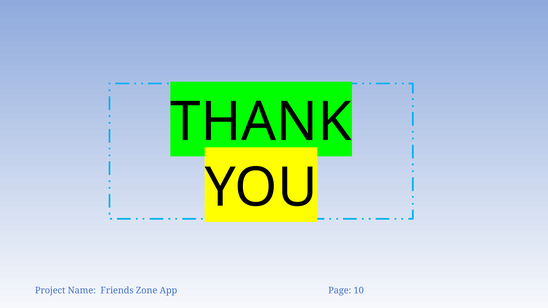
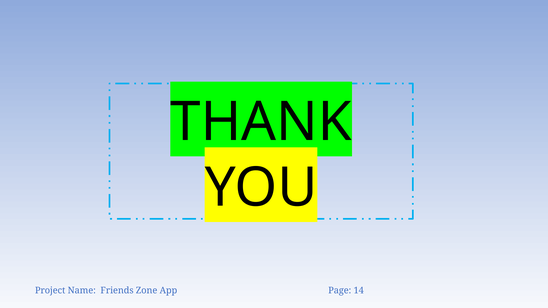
10: 10 -> 14 (359, 291)
